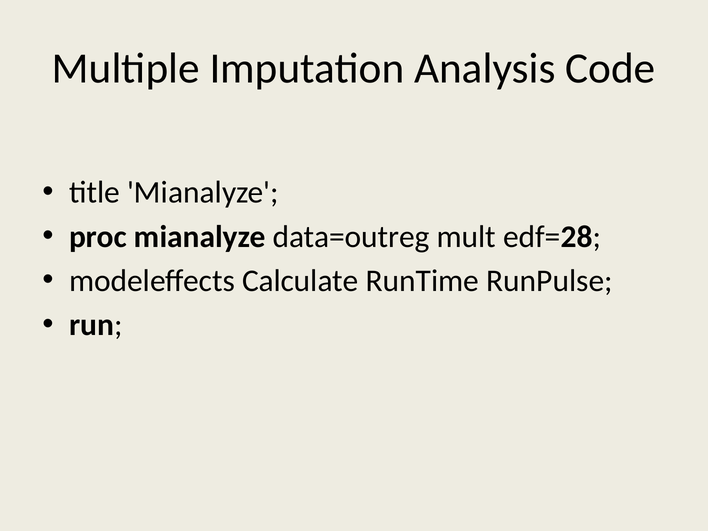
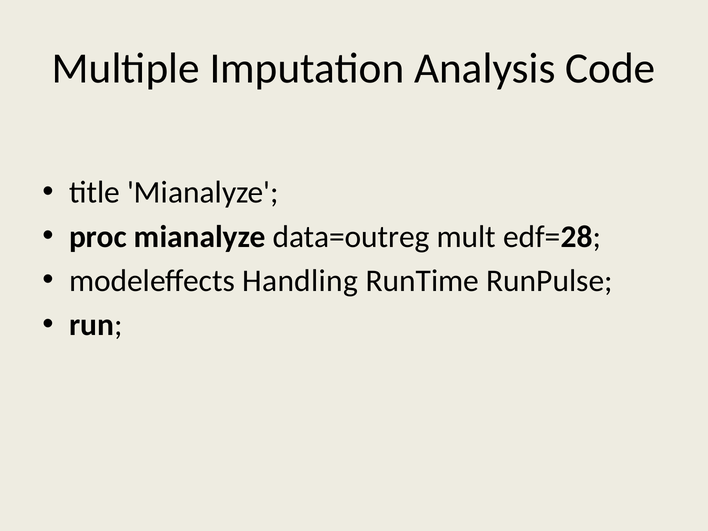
Calculate: Calculate -> Handling (300, 281)
